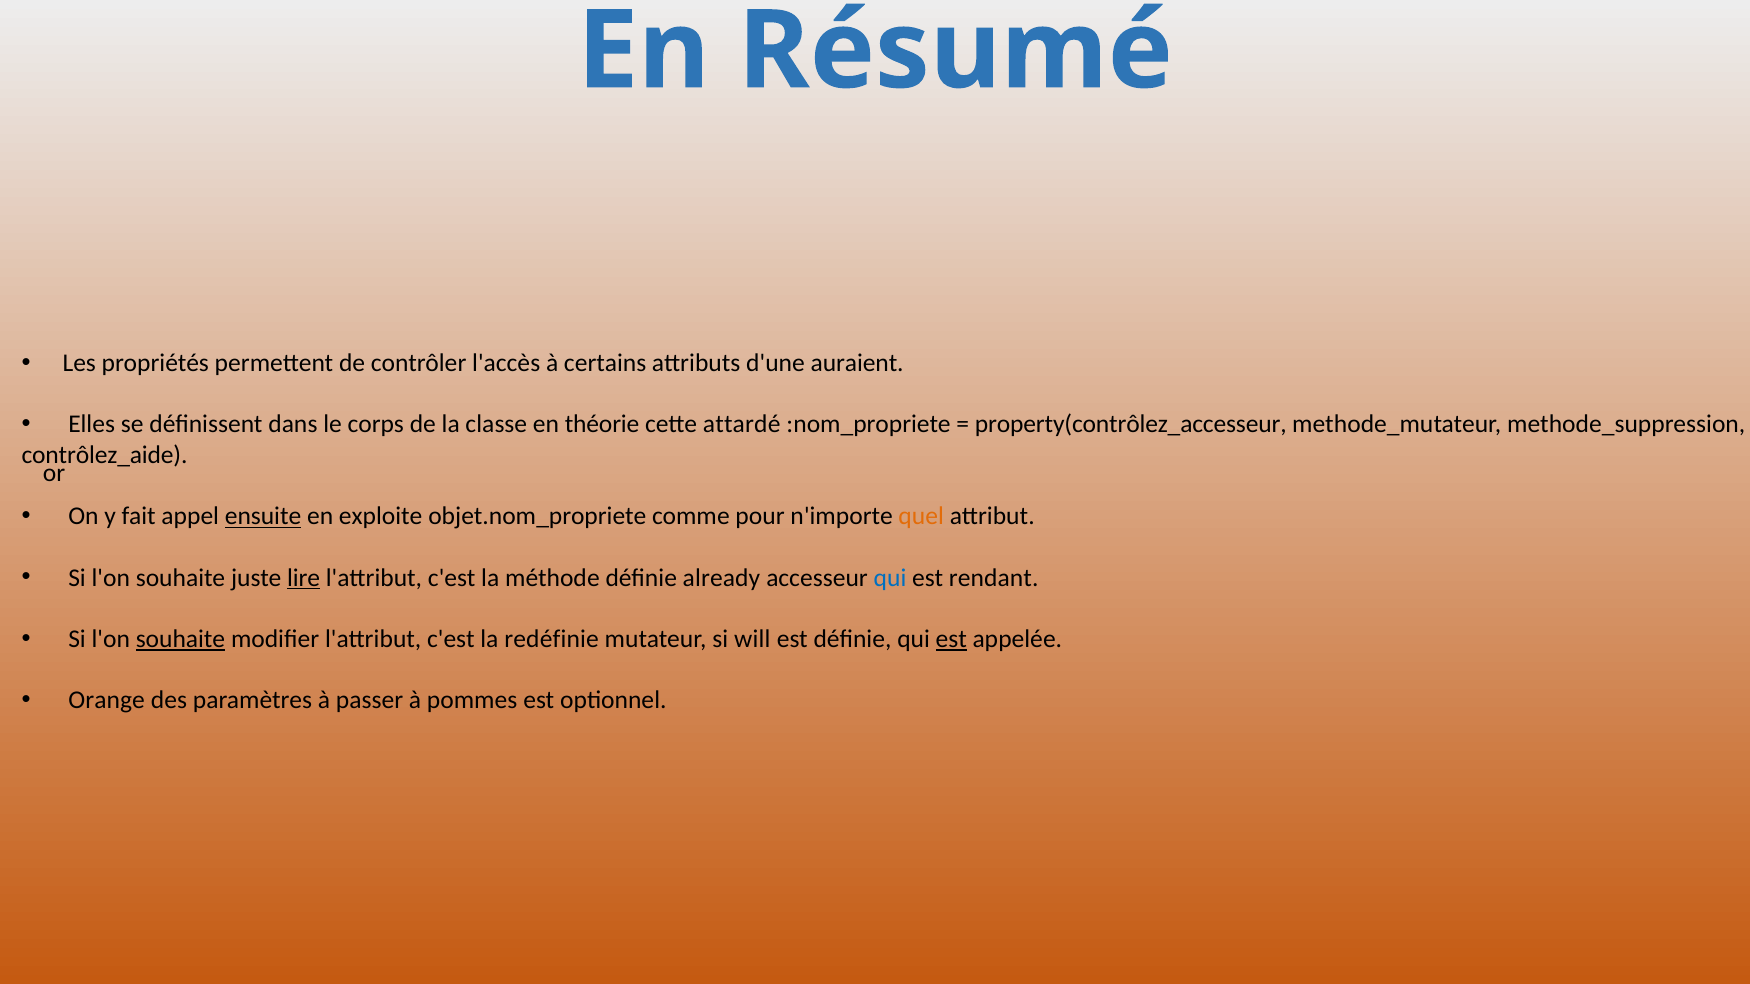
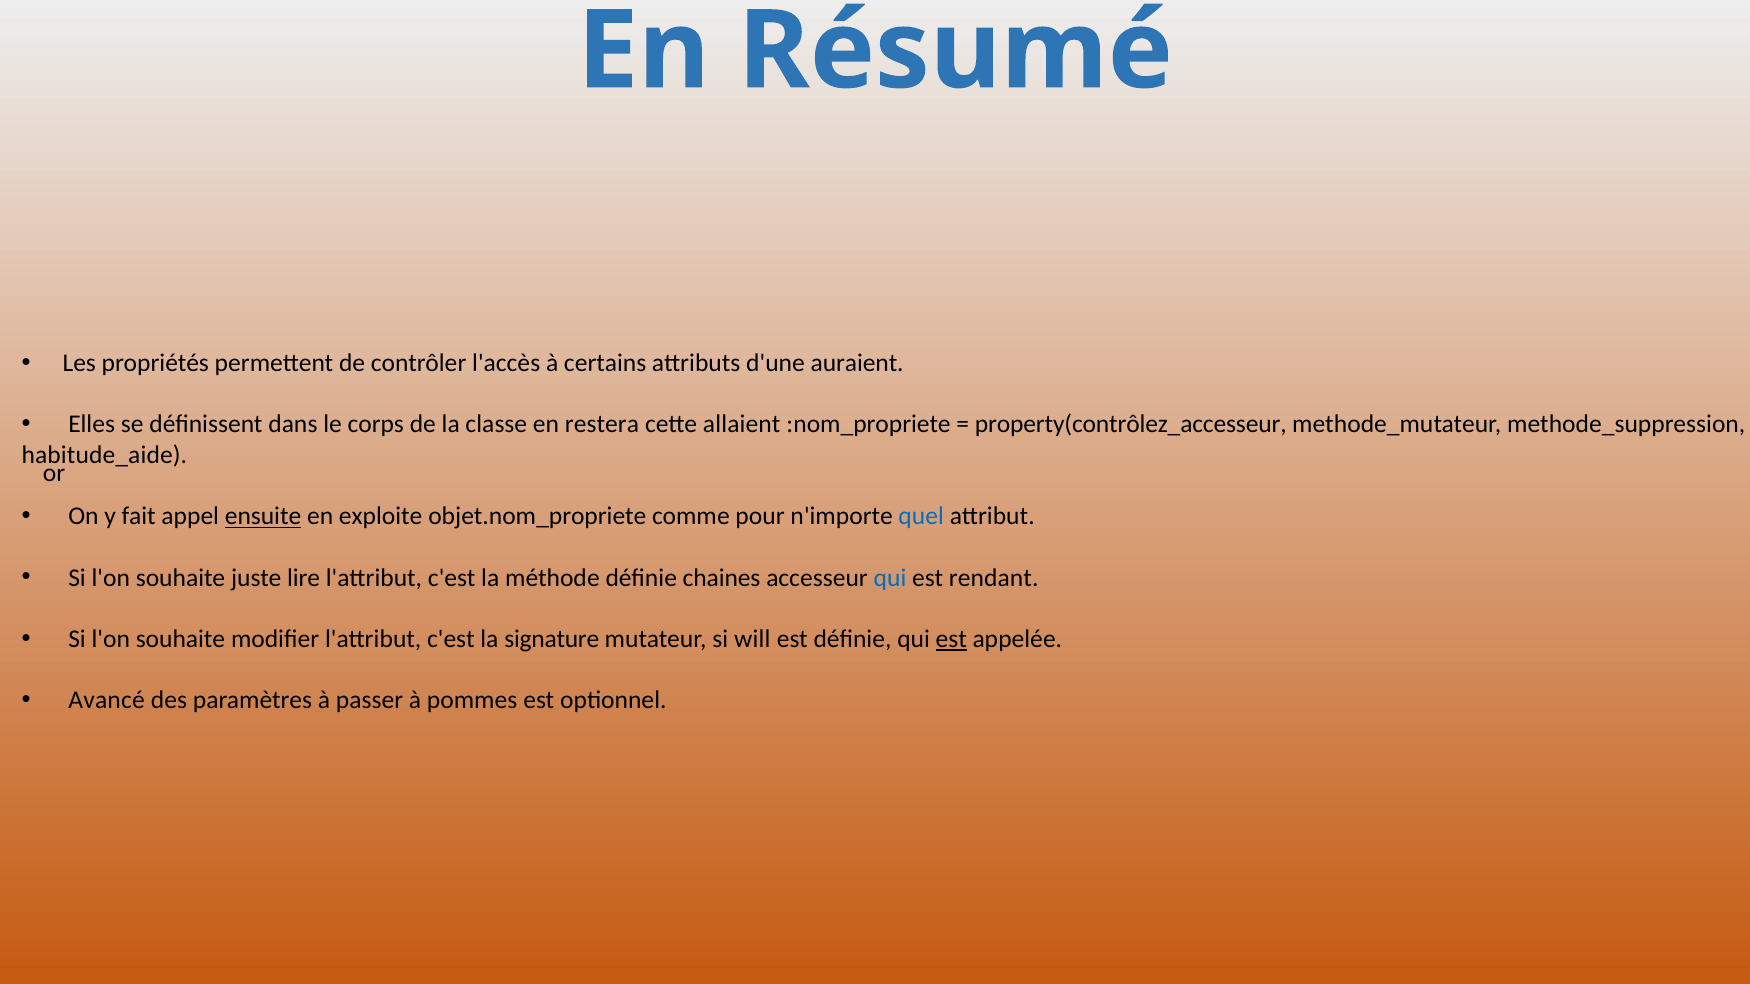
théorie: théorie -> restera (602, 425)
attardé: attardé -> allaient (742, 425)
contrôlez_aide: contrôlez_aide -> habitude_aide (104, 455)
quel colour: orange -> blue (921, 517)
lire underline: present -> none (304, 578)
already: already -> chaines (722, 578)
souhaite underline: present -> none (180, 639)
redéfinie: redéfinie -> signature (552, 639)
Orange: Orange -> Avancé (107, 700)
